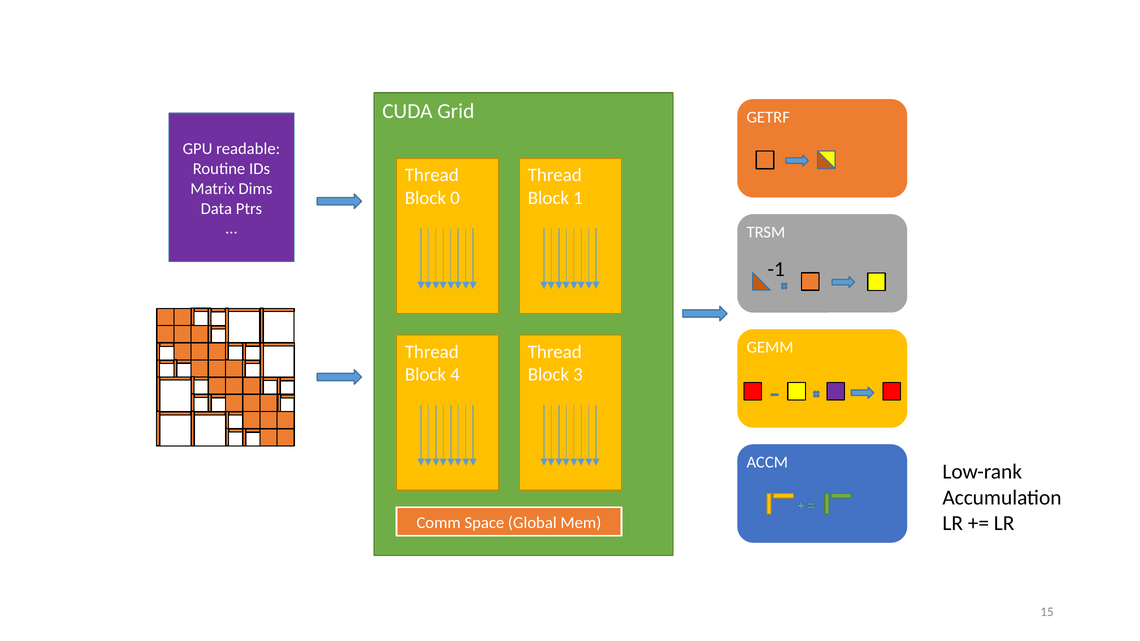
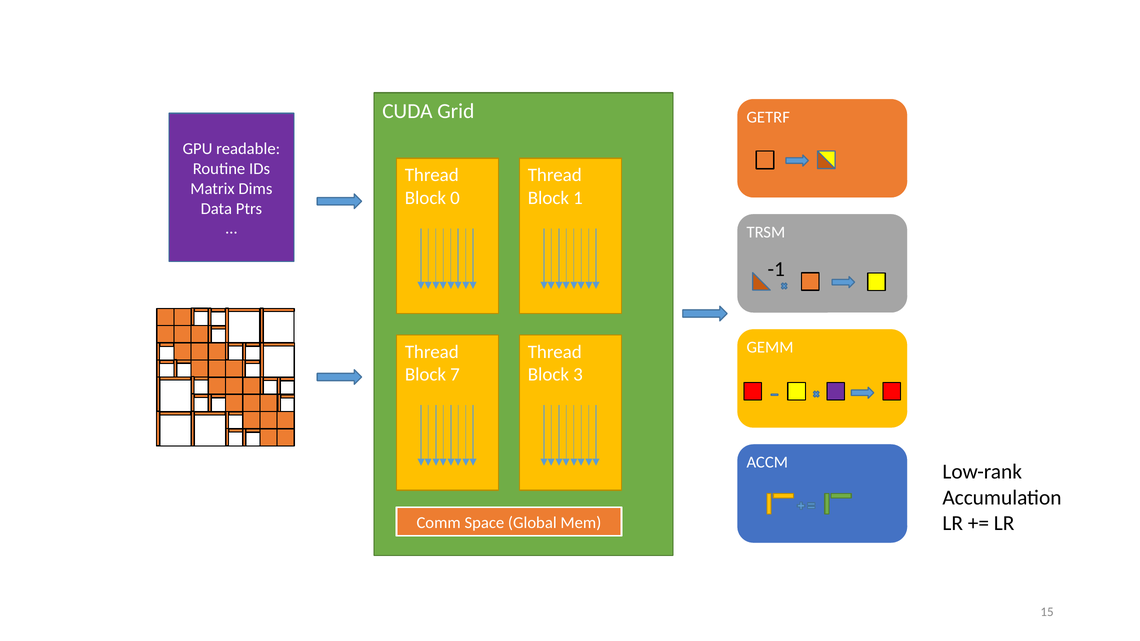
4: 4 -> 7 (455, 375)
